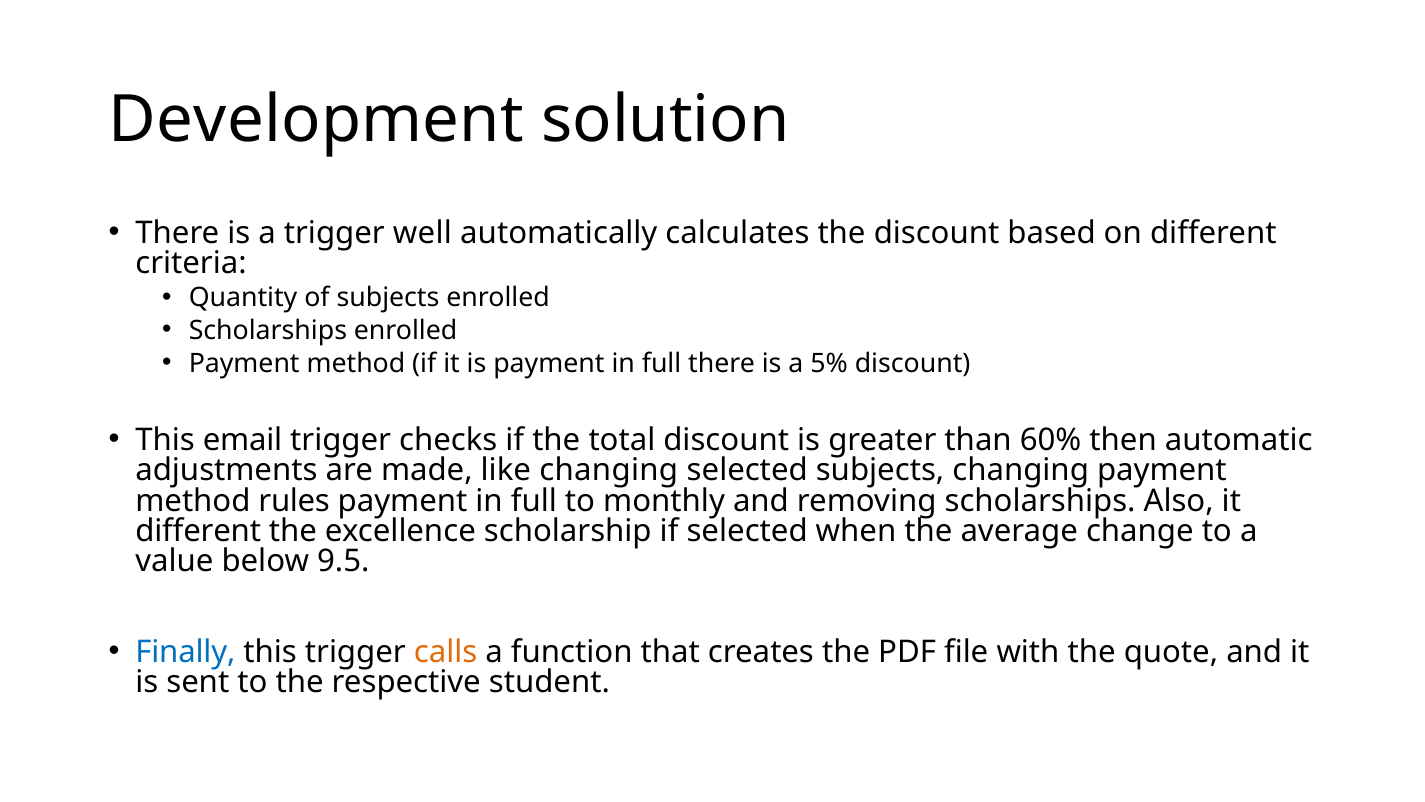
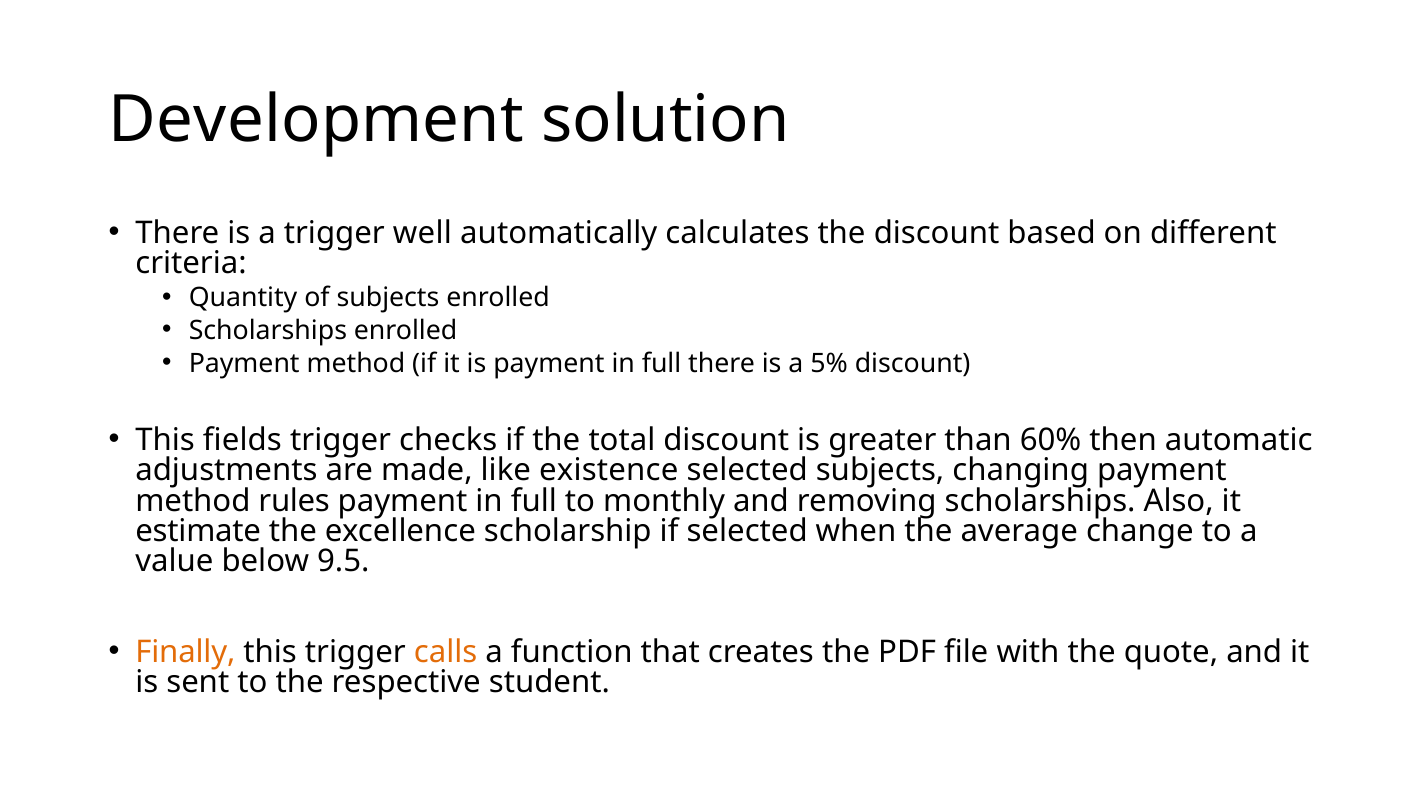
email: email -> fields (242, 440)
like changing: changing -> existence (609, 470)
different: different -> estimate (198, 531)
Finally colour: blue -> orange (185, 652)
